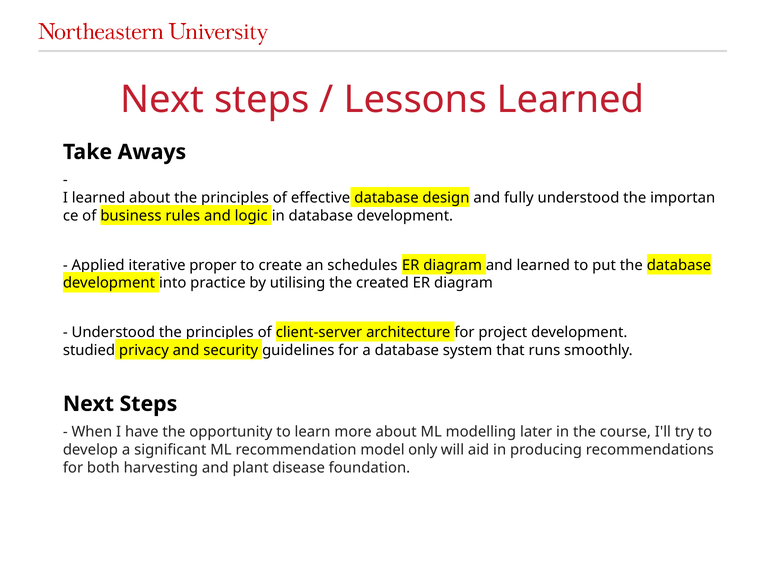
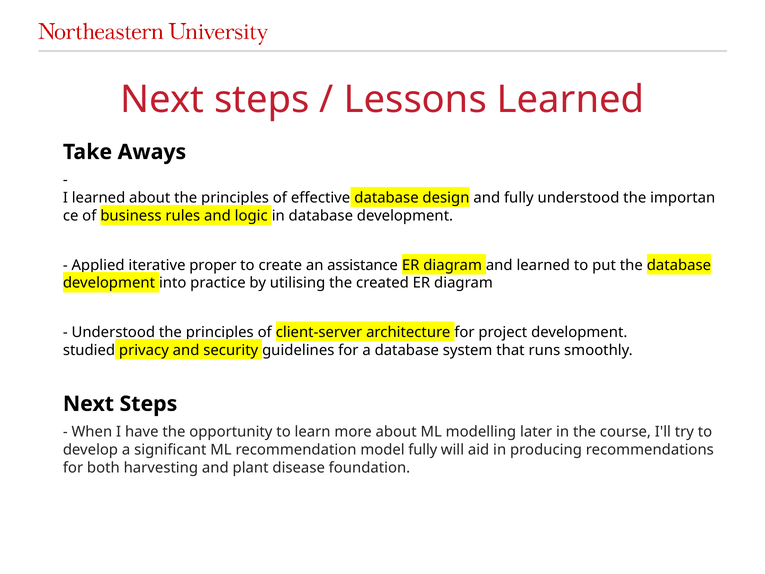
schedules: schedules -> assistance (363, 265)
model only: only -> fully (423, 450)
